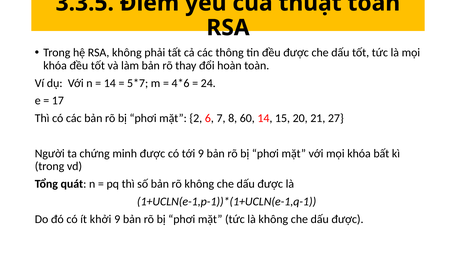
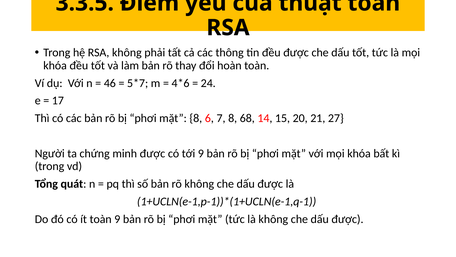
14: 14 -> 46 (110, 83)
mặt 2: 2 -> 8 (196, 118)
60: 60 -> 68 (247, 118)
ít khởi: khởi -> toàn (101, 219)
